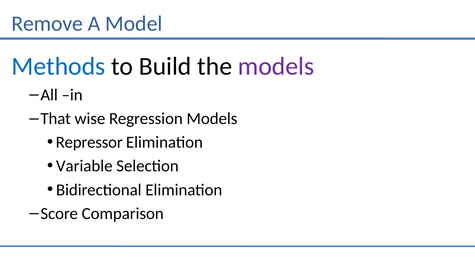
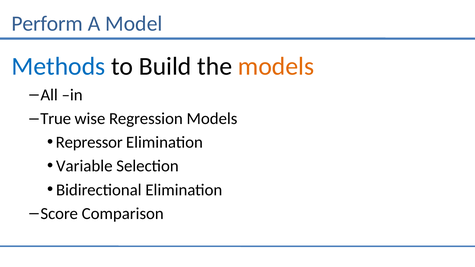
Remove: Remove -> Perform (47, 24)
models colour: purple -> orange (276, 67)
That: That -> True (56, 119)
